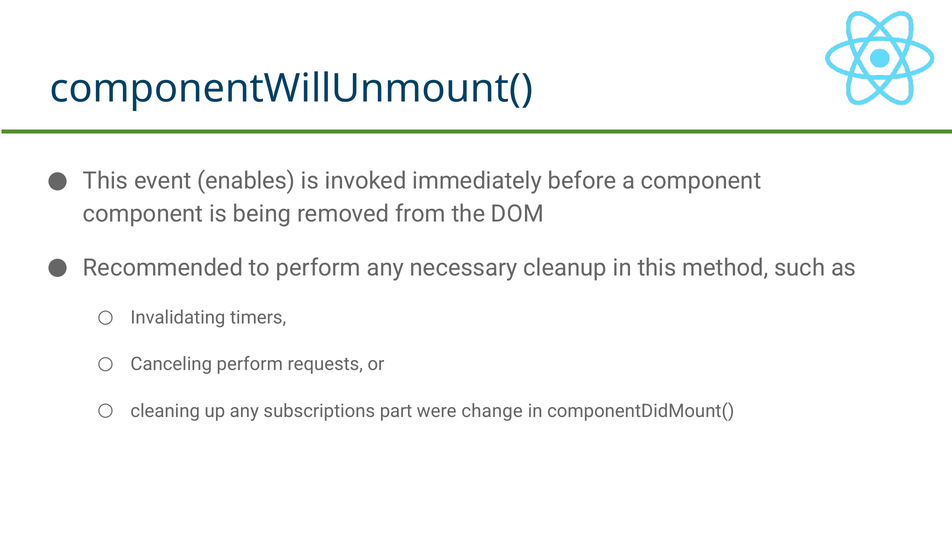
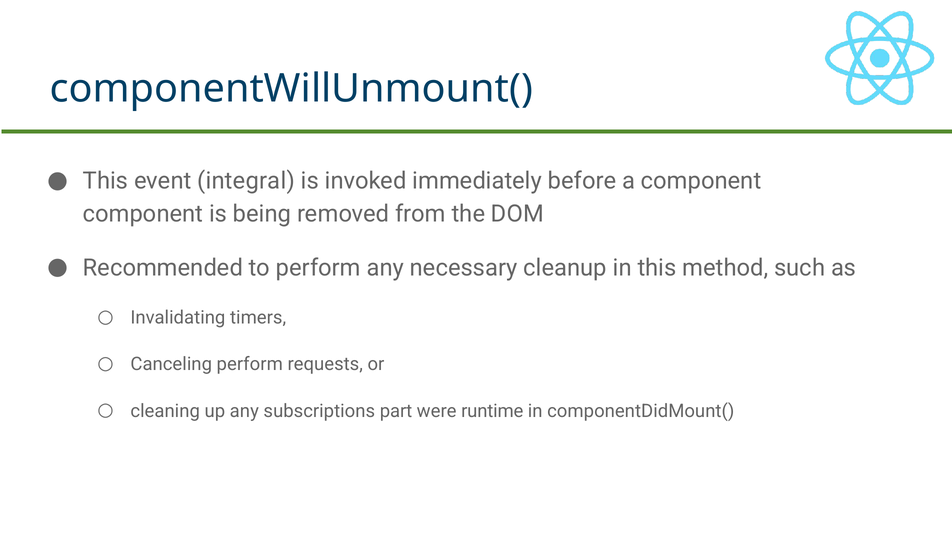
enables: enables -> integral (246, 181)
change: change -> runtime (492, 411)
